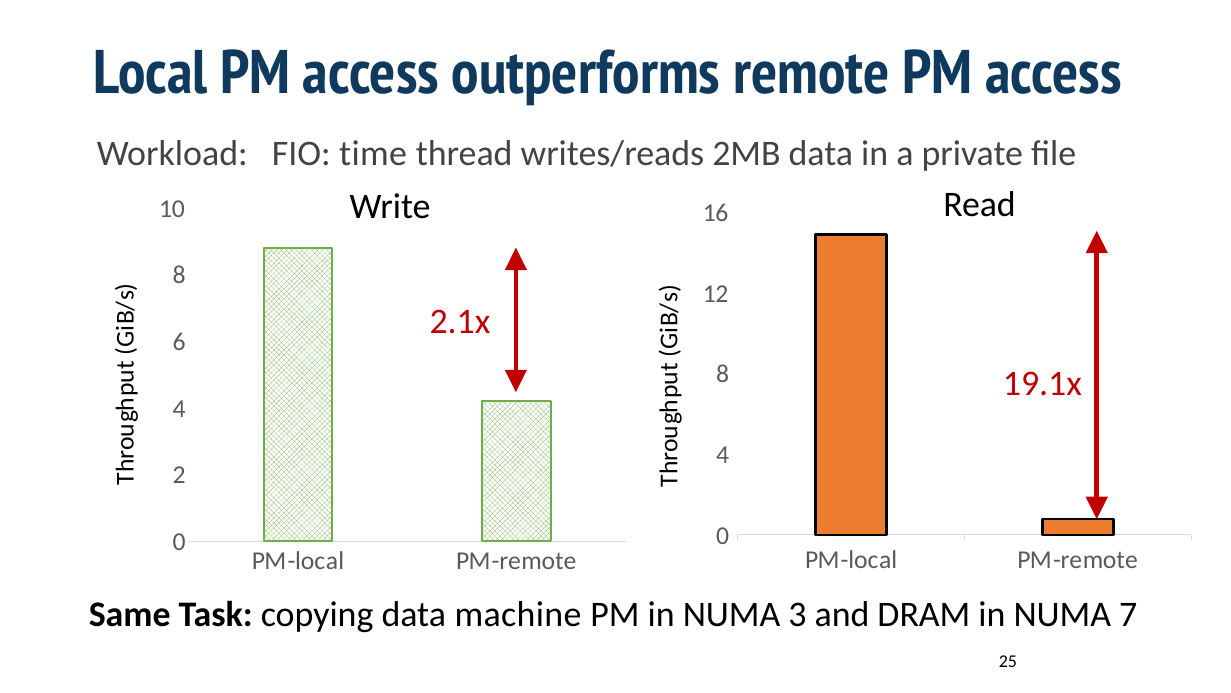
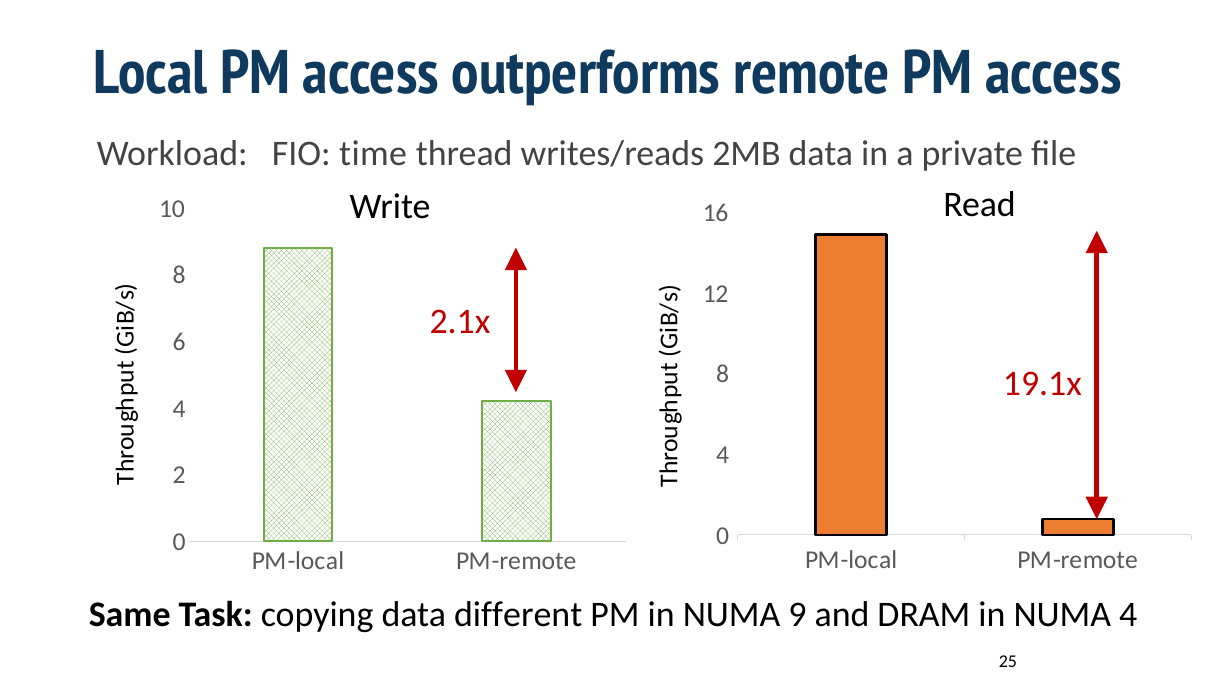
machine: machine -> different (518, 614)
3: 3 -> 9 (797, 614)
NUMA 7: 7 -> 4 (1128, 614)
